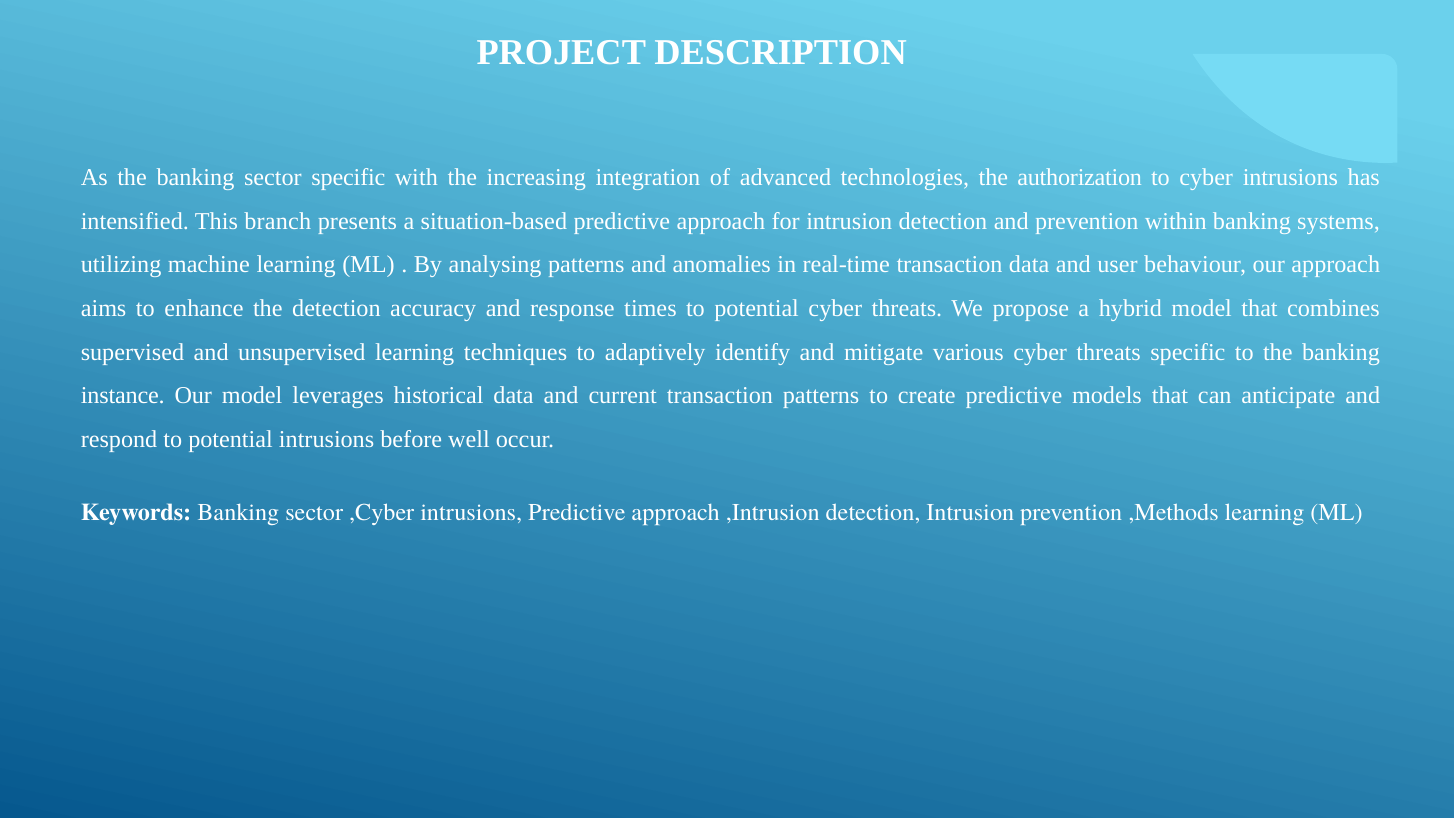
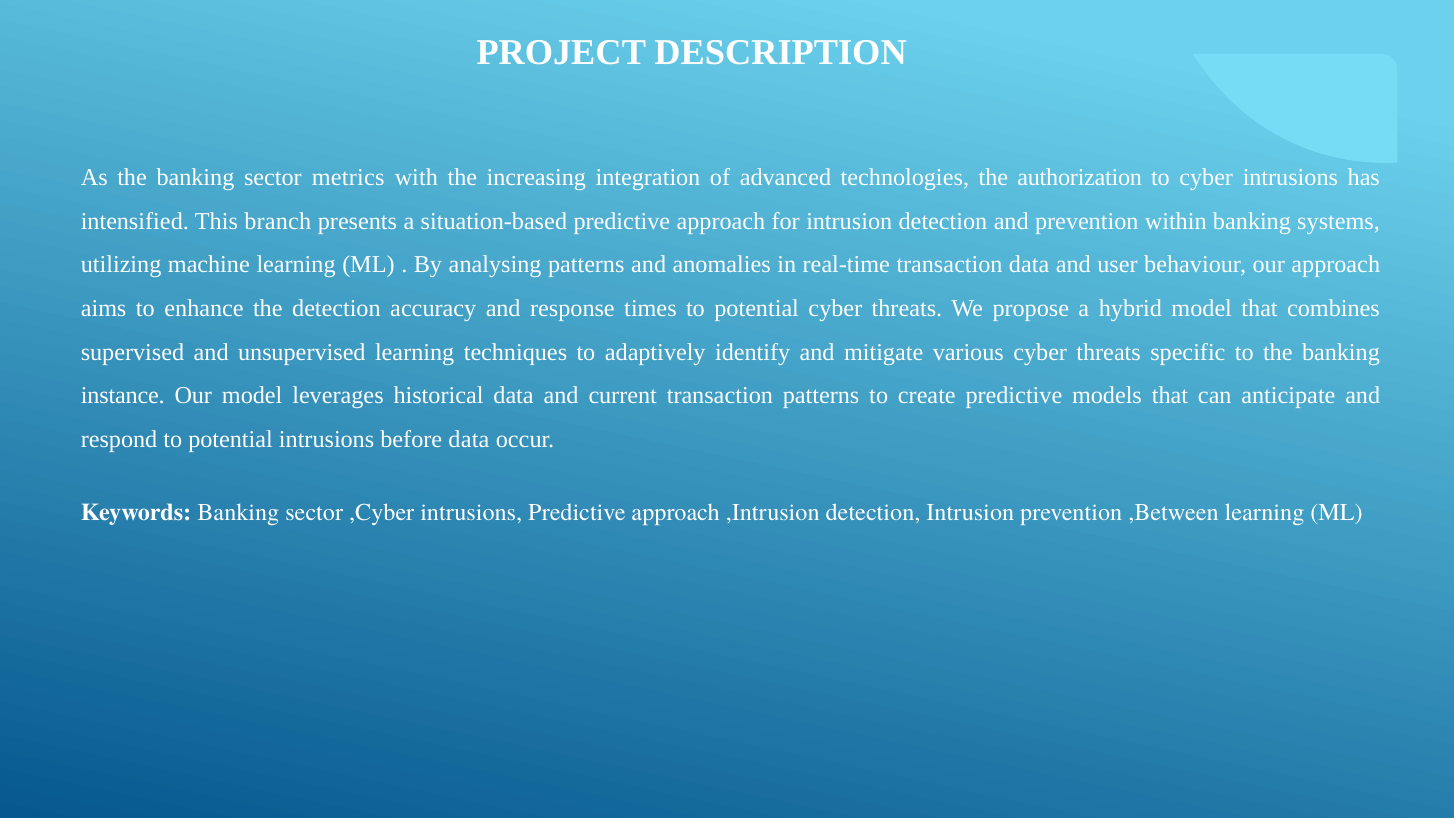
sector specific: specific -> metrics (348, 178)
before well: well -> data (469, 439)
,Methods: ,Methods -> ,Between (1174, 512)
